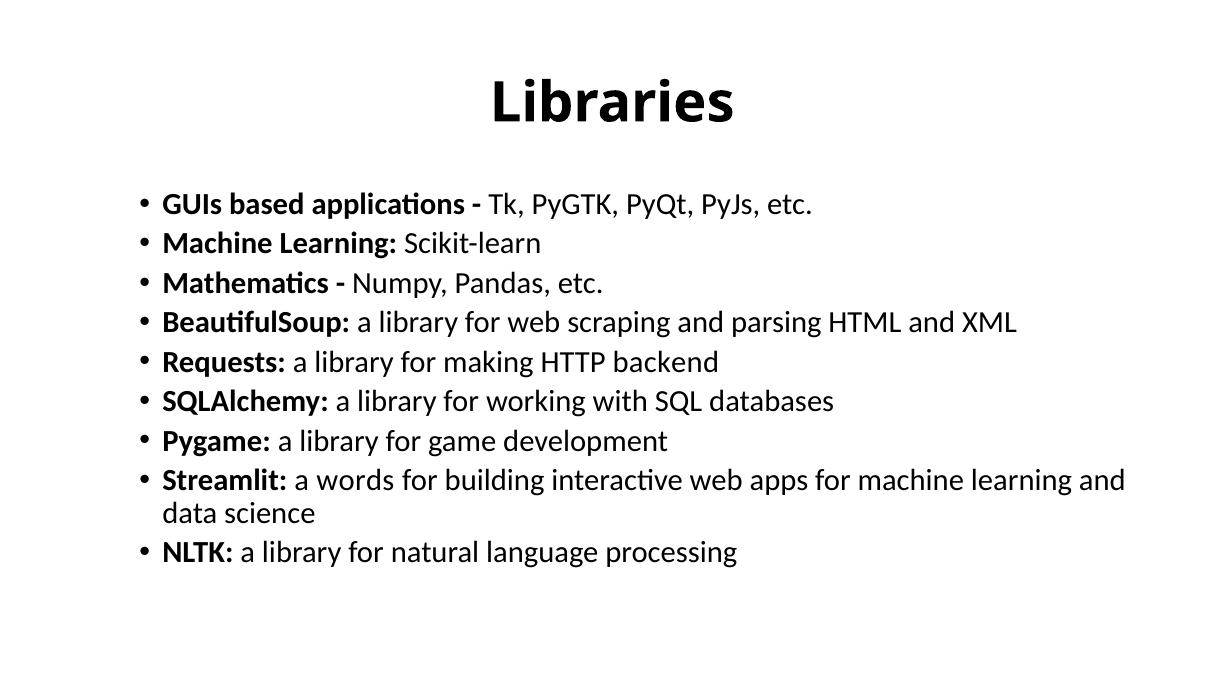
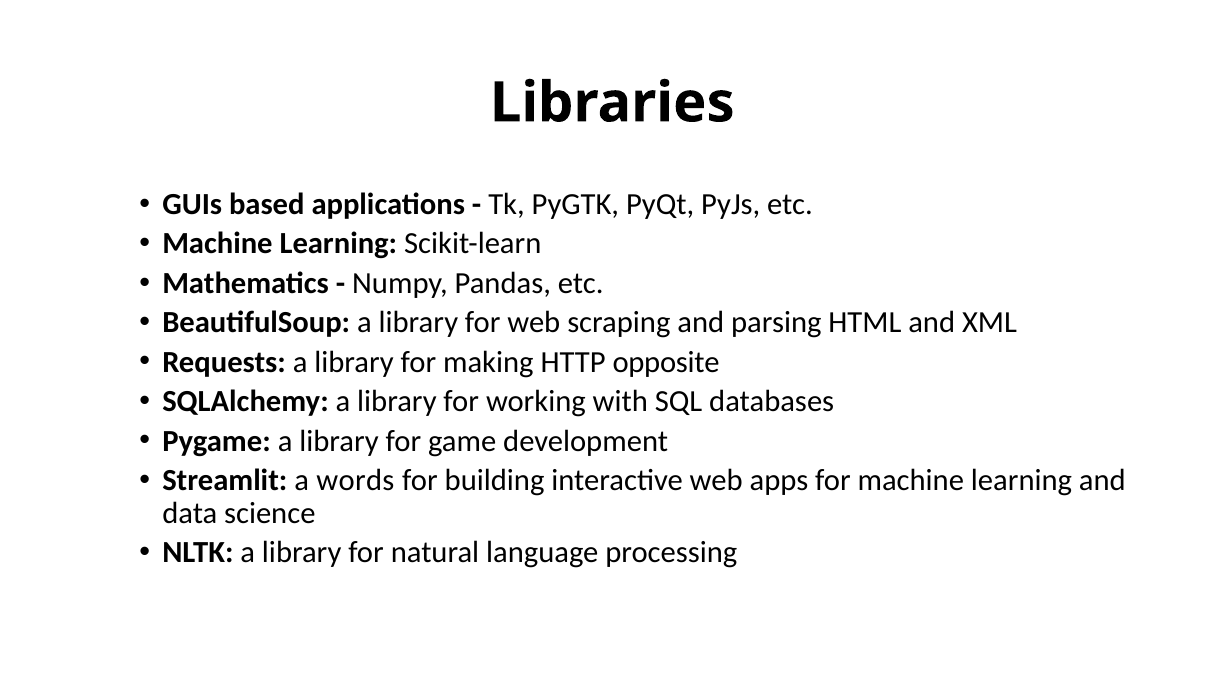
backend: backend -> opposite (666, 362)
